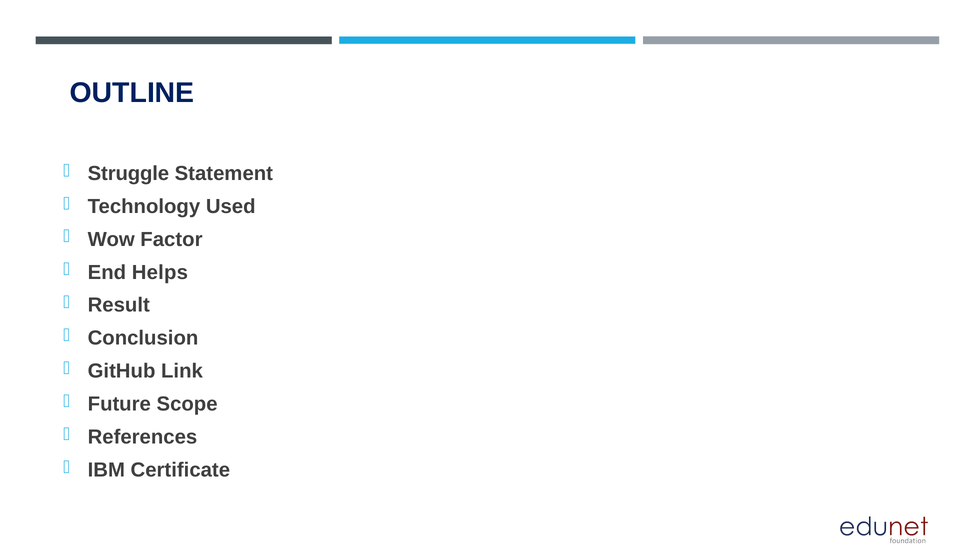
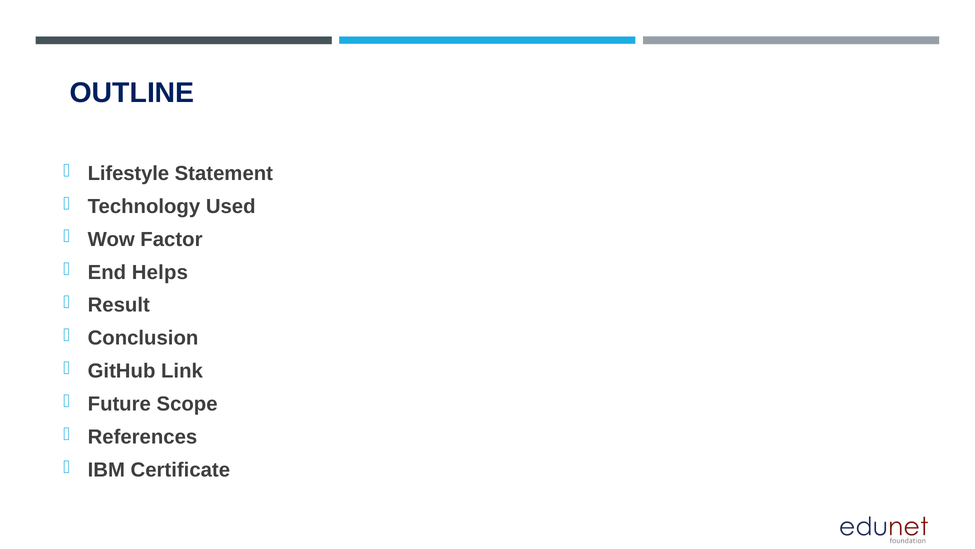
Struggle: Struggle -> Lifestyle (128, 173)
